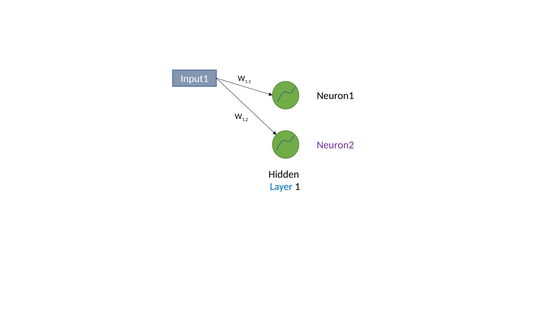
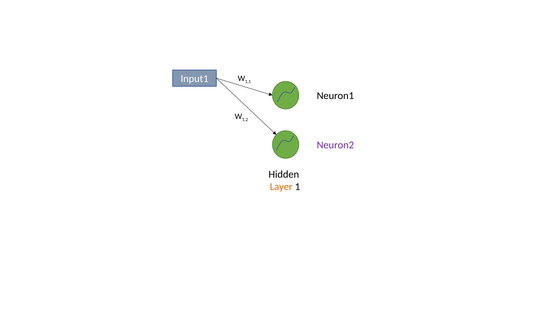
Layer colour: blue -> orange (281, 187)
